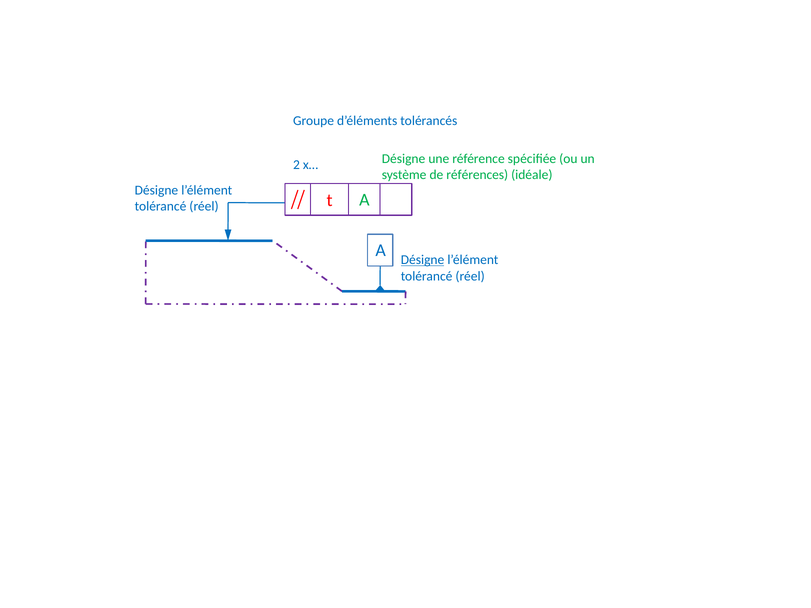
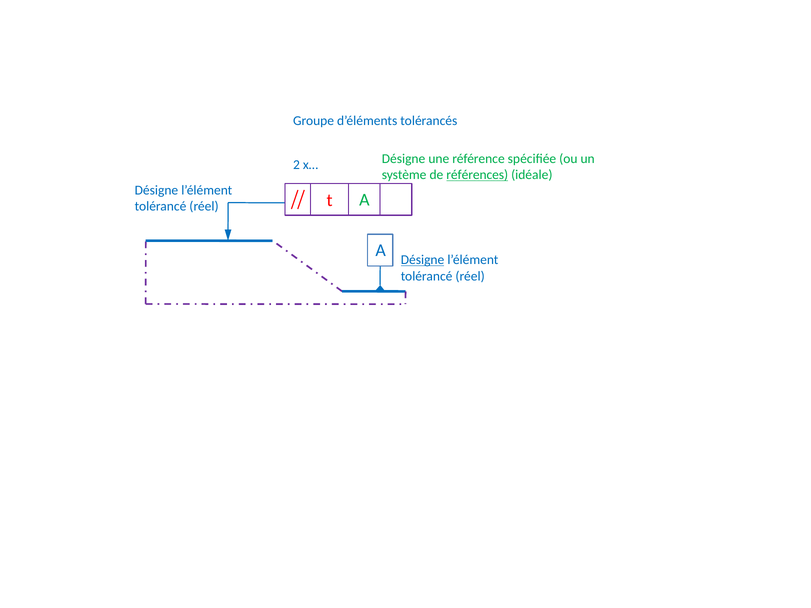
références underline: none -> present (477, 175)
